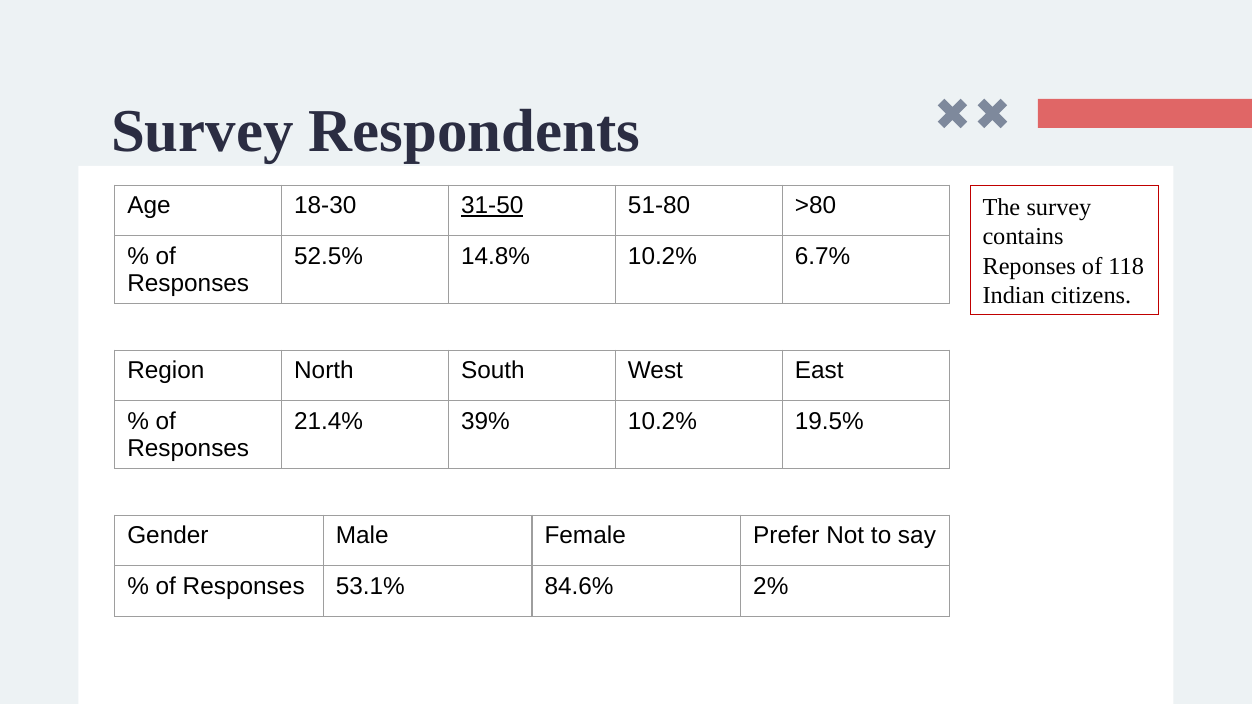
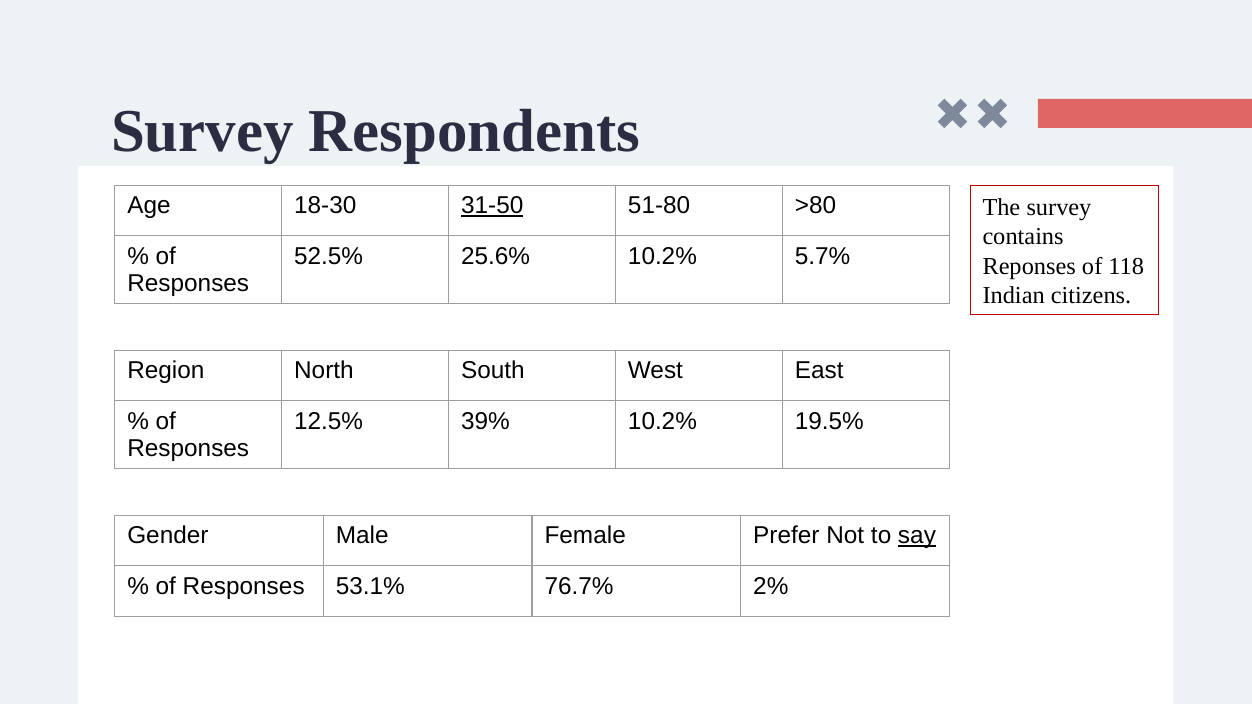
14.8%: 14.8% -> 25.6% (496, 256)
6.7%: 6.7% -> 5.7% (823, 256)
21.4%: 21.4% -> 12.5% (329, 421)
say underline: none -> present (917, 536)
84.6%: 84.6% -> 76.7% (579, 586)
